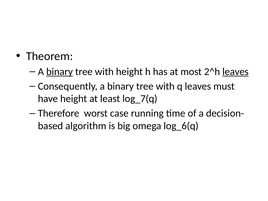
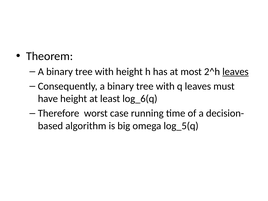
binary underline: present -> none (60, 72)
log_7(q: log_7(q -> log_6(q (140, 99)
log_6(q: log_6(q -> log_5(q (181, 126)
